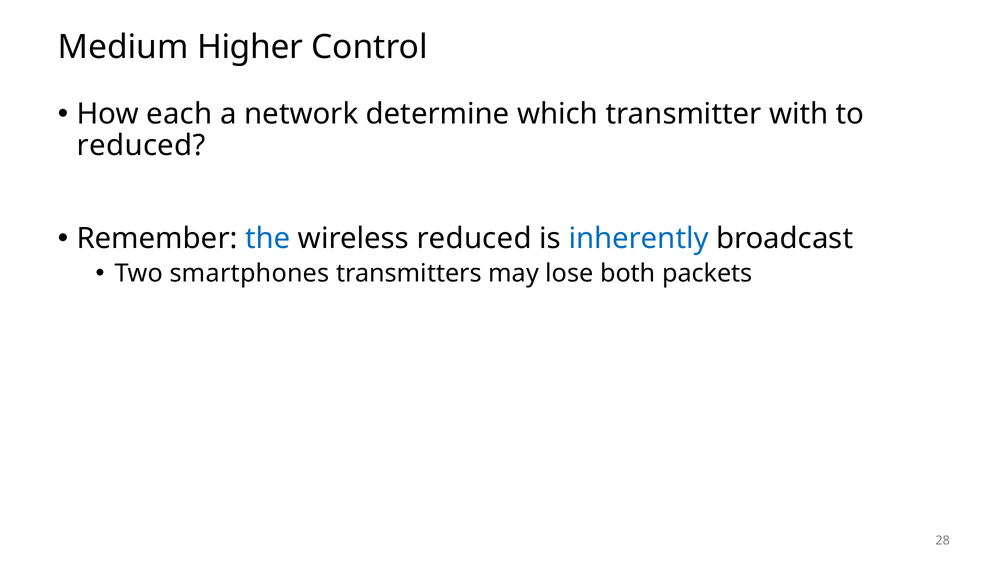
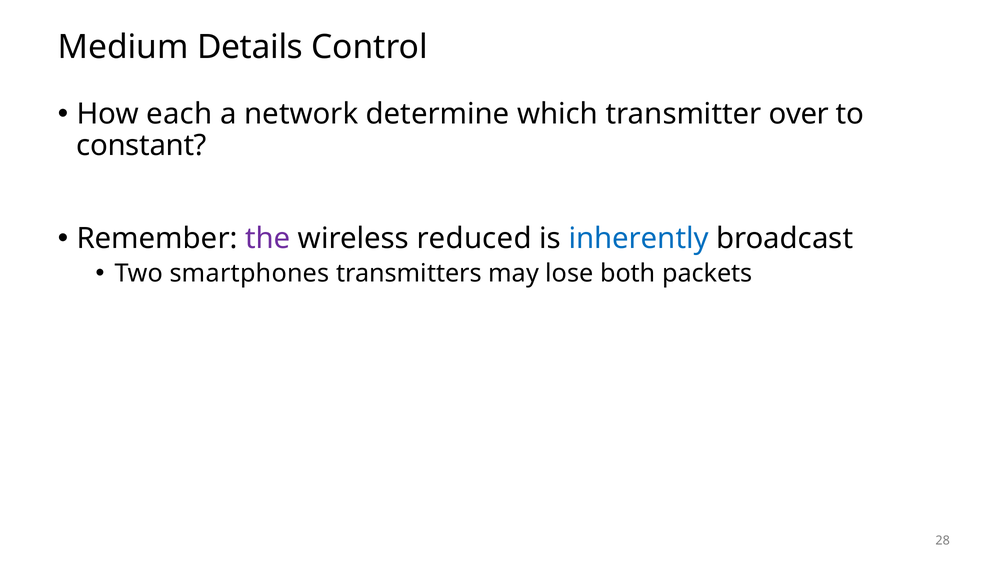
Higher: Higher -> Details (250, 47)
with: with -> over (799, 114)
reduced: reduced -> constant (141, 146)
the colour: blue -> purple (268, 239)
